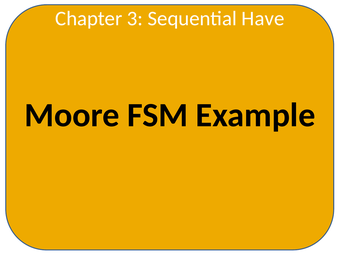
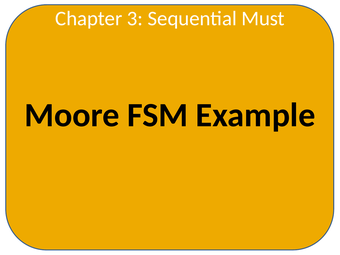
Have: Have -> Must (263, 18)
